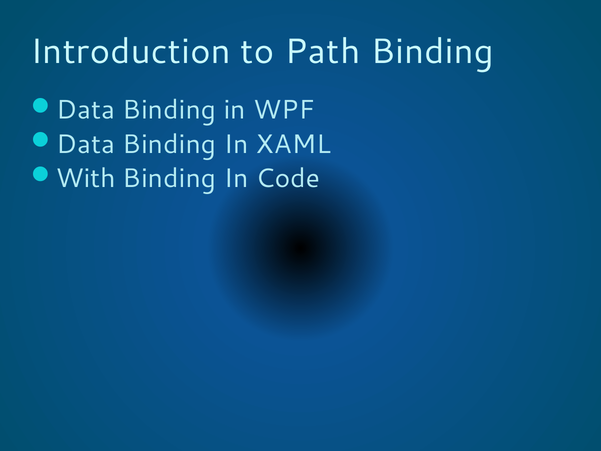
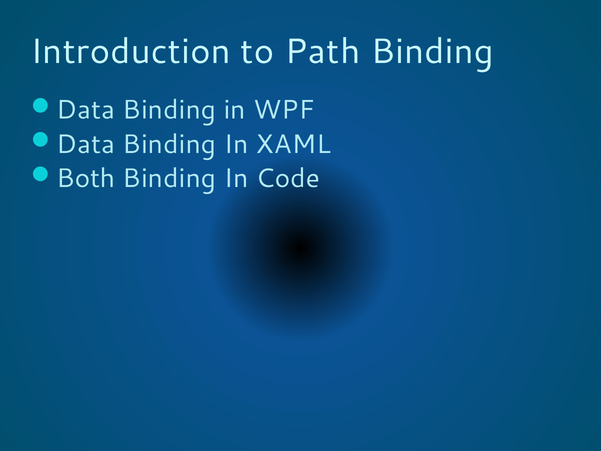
With: With -> Both (86, 178)
